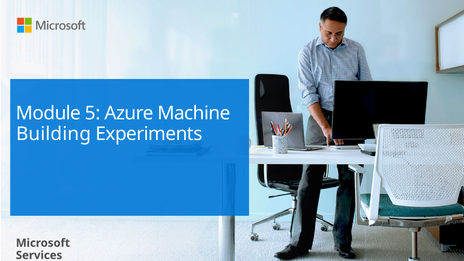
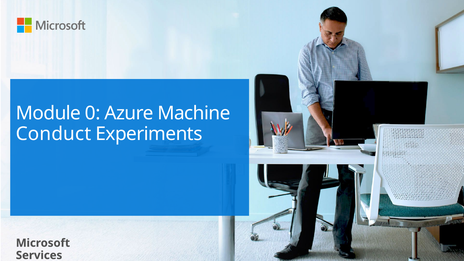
5: 5 -> 0 (93, 113)
Building: Building -> Conduct (54, 134)
